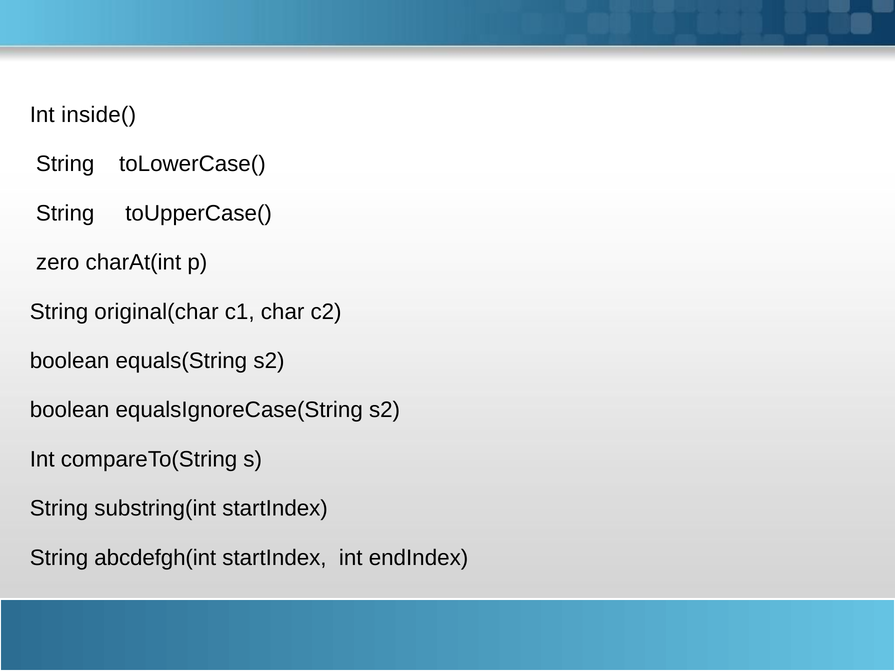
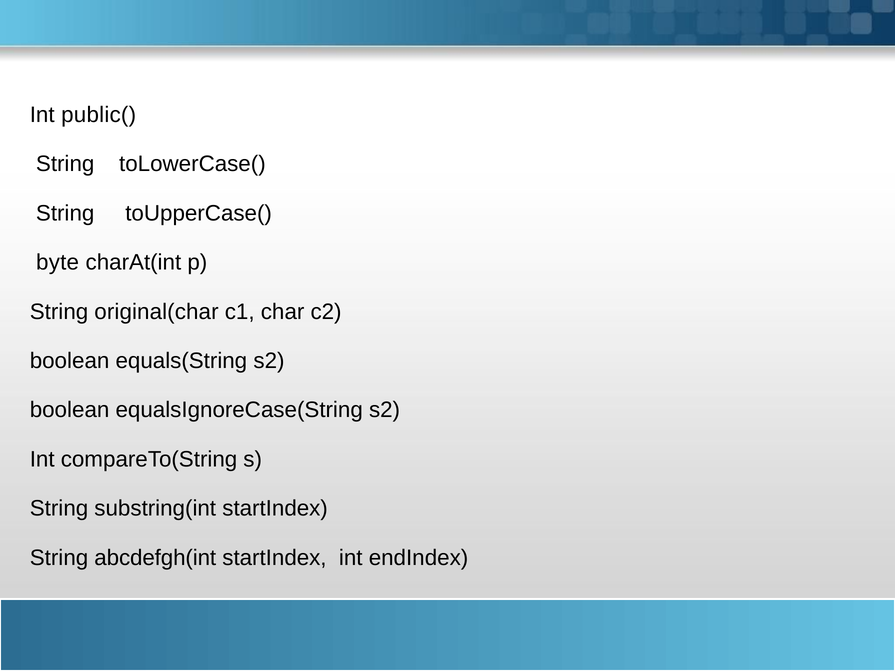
inside(: inside( -> public( (99, 115)
zero: zero -> byte (58, 263)
